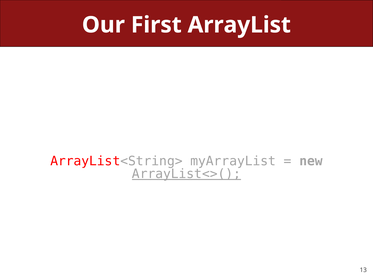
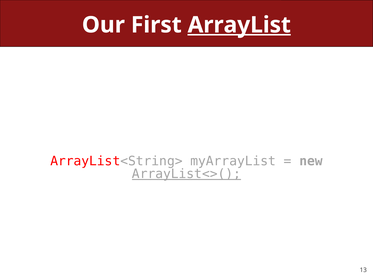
ArrayList underline: none -> present (239, 25)
